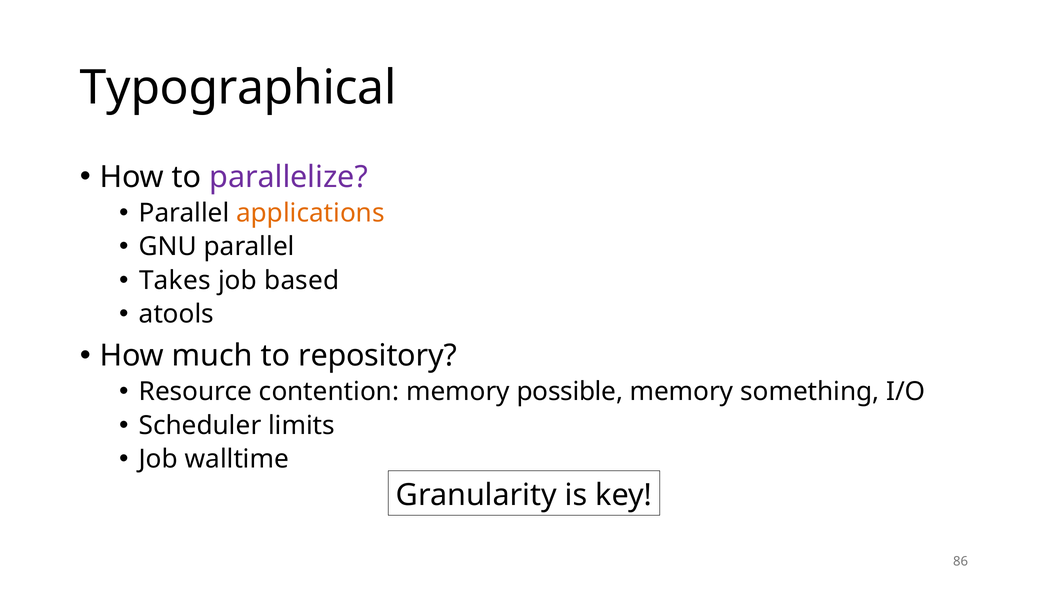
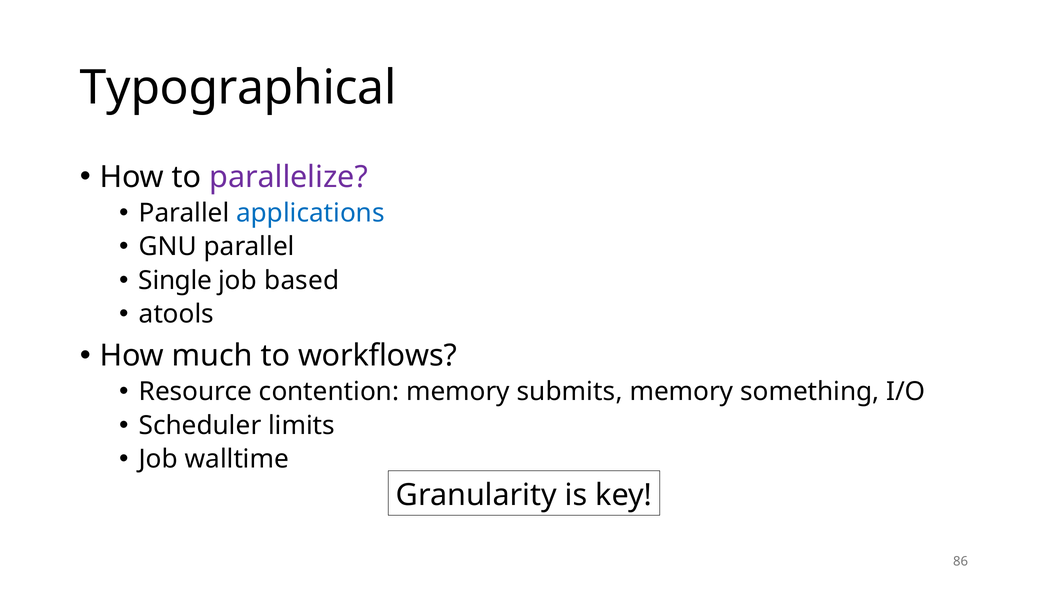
applications colour: orange -> blue (310, 213)
Takes: Takes -> Single (175, 281)
repository: repository -> workflows (377, 356)
possible: possible -> submits (570, 392)
